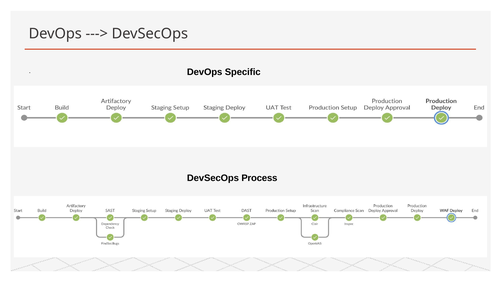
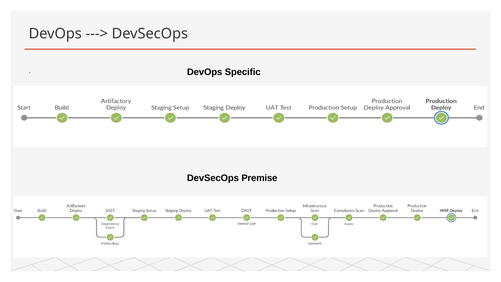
Process: Process -> Premise (259, 178)
